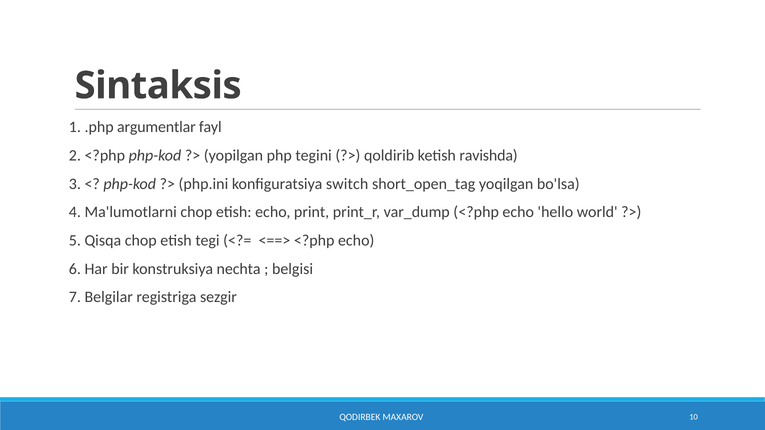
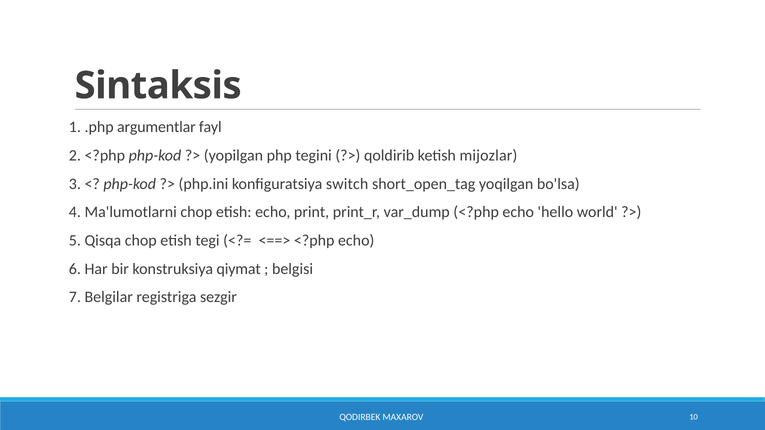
ravishda: ravishda -> mijozlar (488, 156)
nechta: nechta -> qiymat (239, 269)
